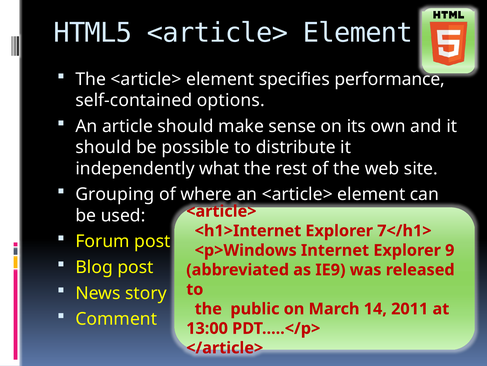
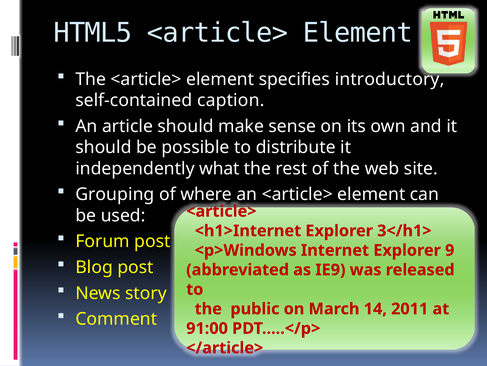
performance: performance -> introductory (390, 79)
options: options -> caption (231, 100)
7</h1>: 7</h1> -> 3</h1> (404, 230)
13:00: 13:00 -> 91:00 (207, 328)
